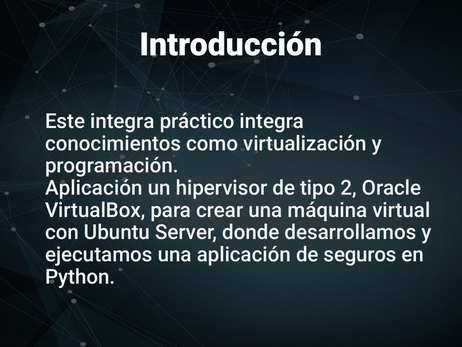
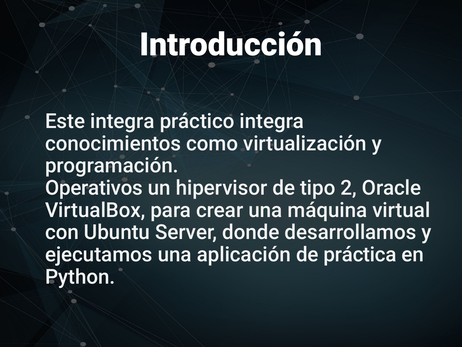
Aplicación: Aplicación -> Operativos (94, 188)
seguros: seguros -> práctica (360, 254)
